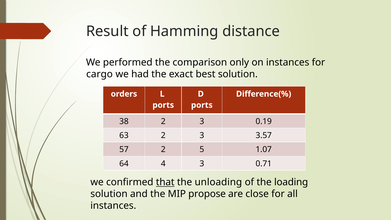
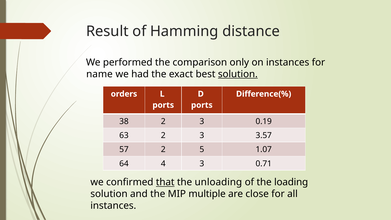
cargo: cargo -> name (99, 74)
solution underline: none -> present (238, 74)
propose: propose -> multiple (207, 194)
